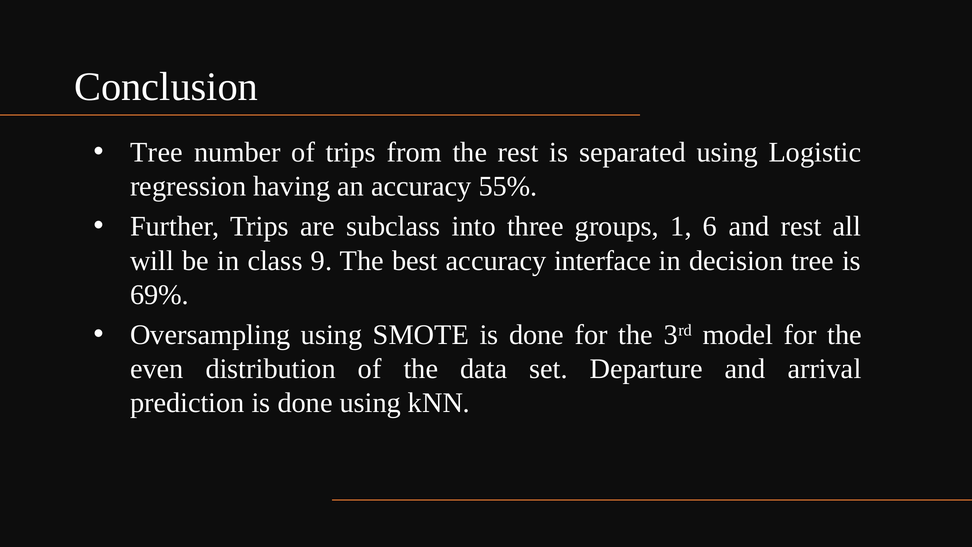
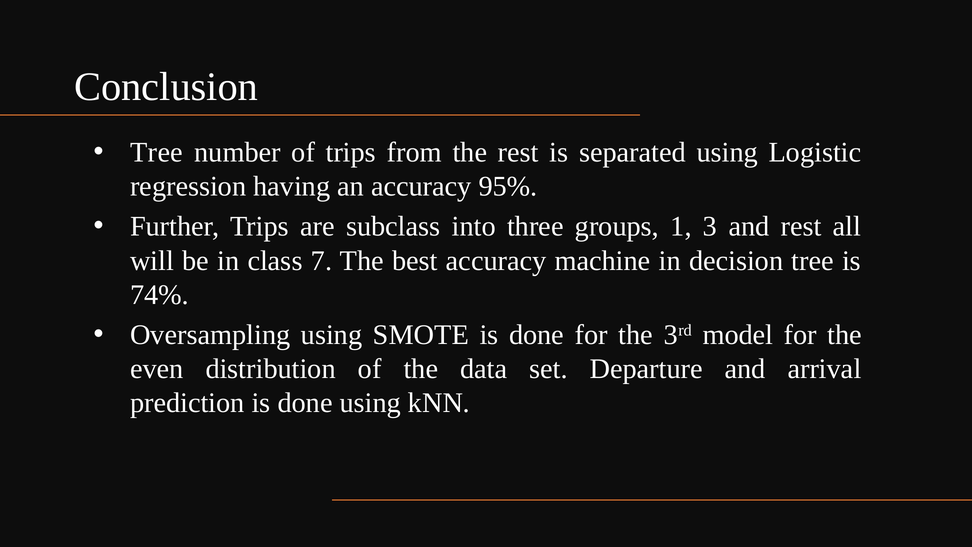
55%: 55% -> 95% (508, 186)
6: 6 -> 3 (710, 227)
9: 9 -> 7 (321, 261)
interface: interface -> machine (603, 261)
69%: 69% -> 74% (160, 295)
